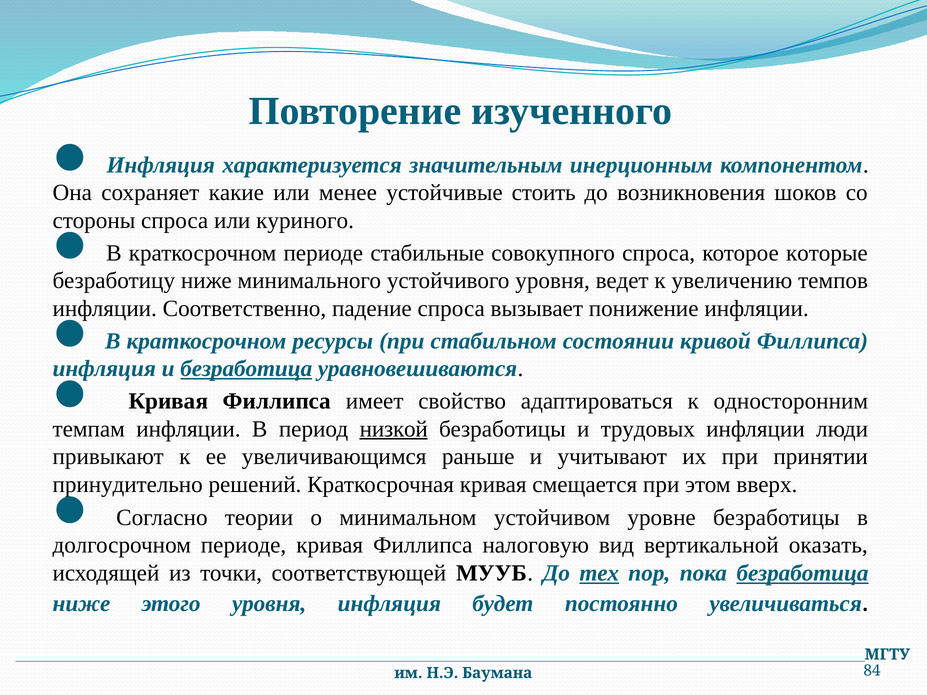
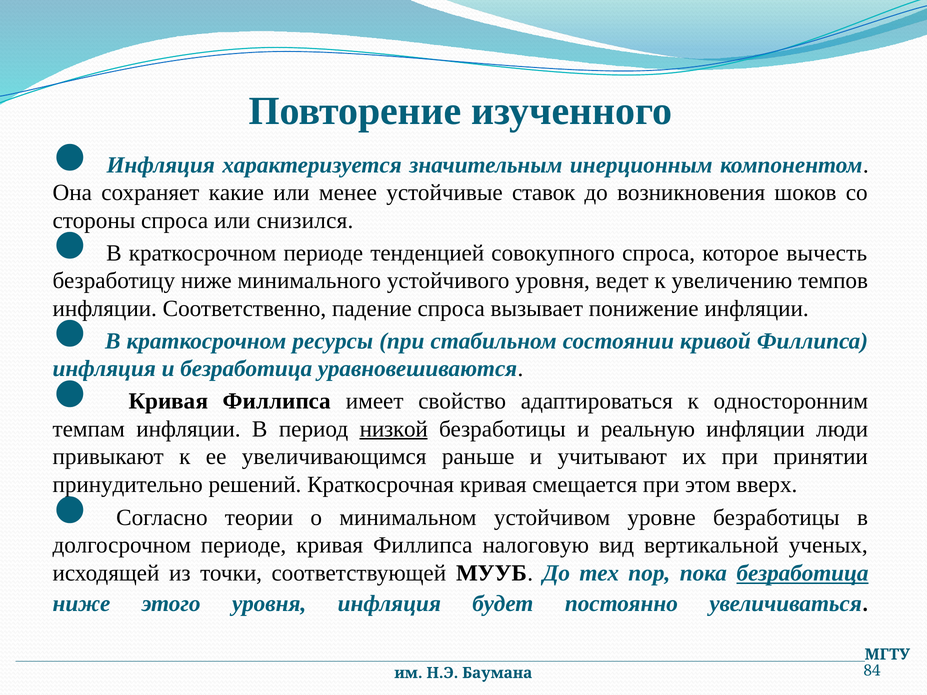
стоить: стоить -> ставок (544, 193)
куриного: куриного -> снизился (305, 221)
стабильные: стабильные -> тенденцией (427, 253)
которые: которые -> вычесть (827, 253)
безработица underline: present -> none (246, 369)
трудовых: трудовых -> реальную (648, 429)
оказать: оказать -> ученых (828, 546)
тех underline: present -> none (599, 573)
